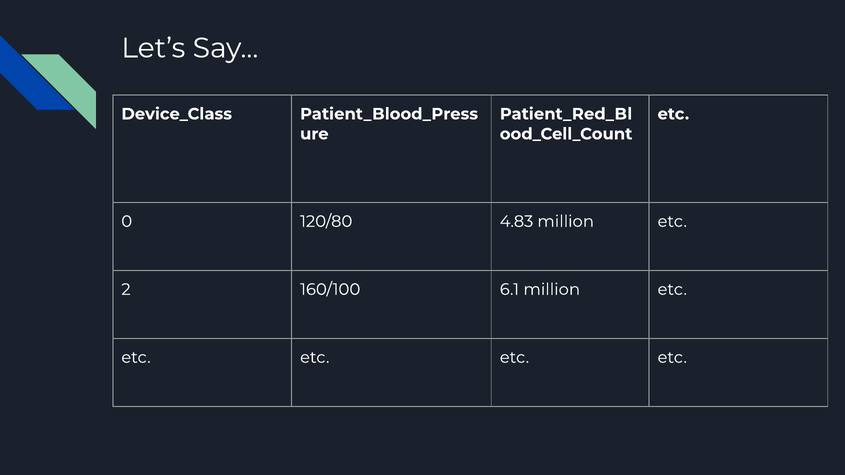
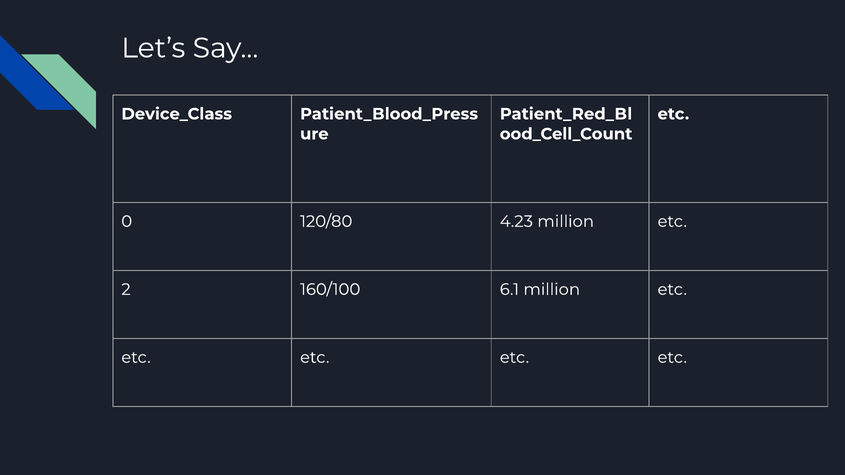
4.83: 4.83 -> 4.23 (516, 222)
